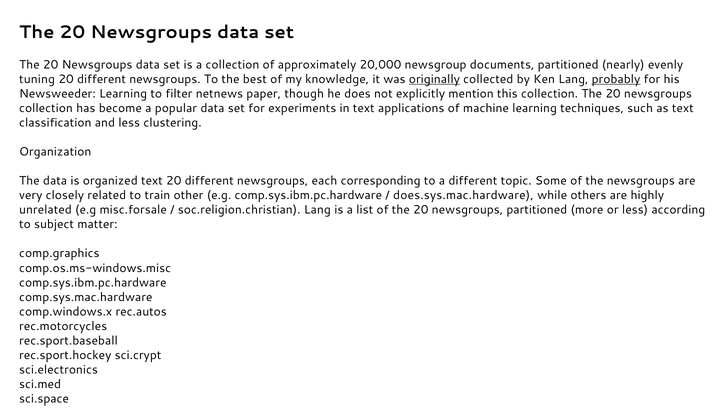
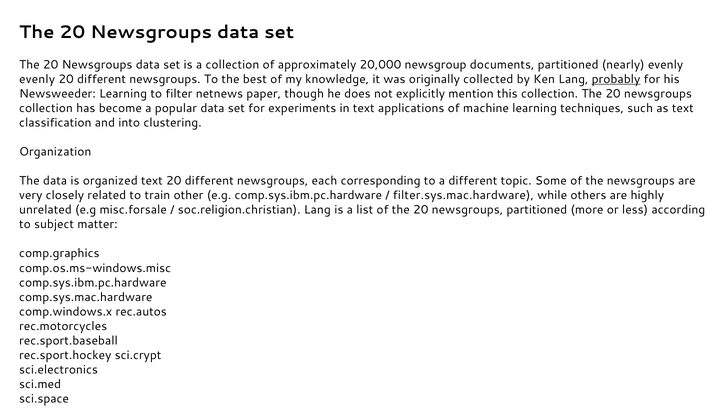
tuning: tuning -> evenly (37, 79)
originally underline: present -> none (434, 79)
and less: less -> into (129, 123)
does.sys.mac.hardware: does.sys.mac.hardware -> filter.sys.mac.hardware (463, 195)
